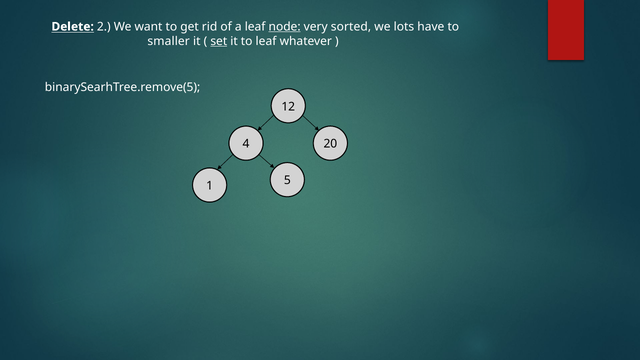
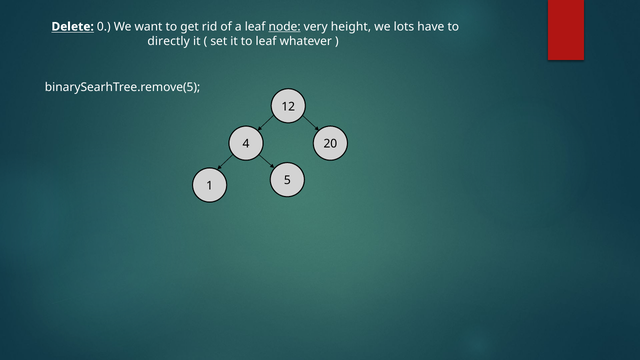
2: 2 -> 0 (104, 27)
sorted: sorted -> height (351, 27)
smaller: smaller -> directly (169, 41)
set underline: present -> none (219, 41)
